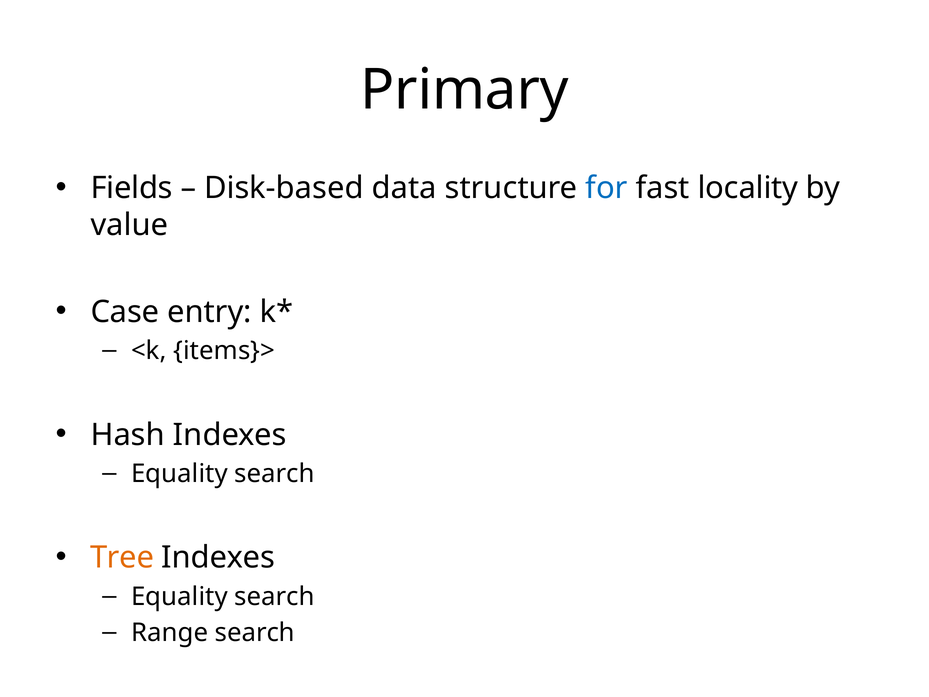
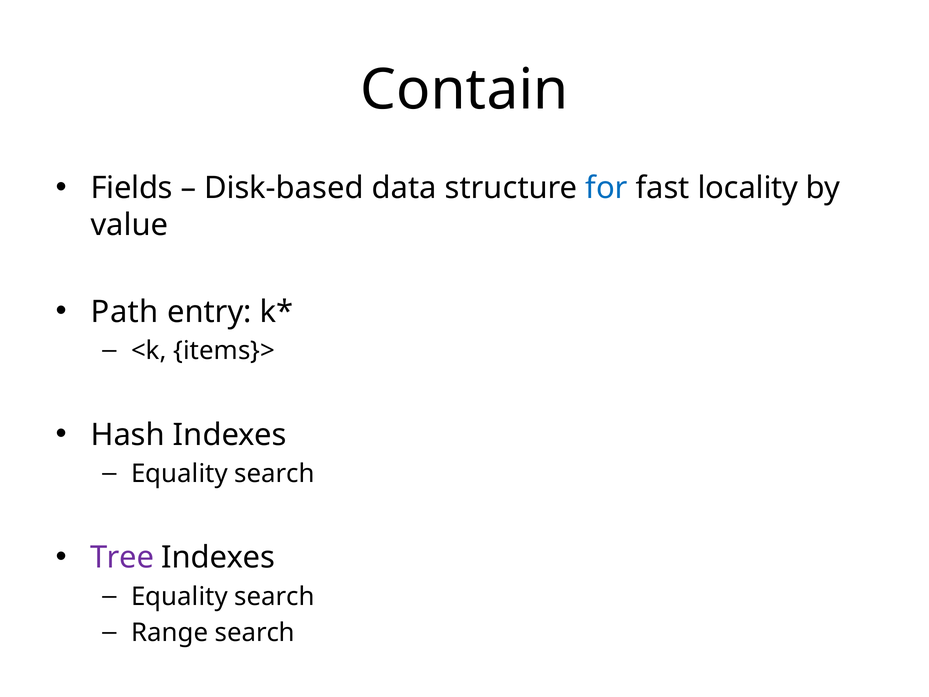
Primary: Primary -> Contain (464, 90)
Case: Case -> Path (125, 312)
Tree colour: orange -> purple (122, 558)
